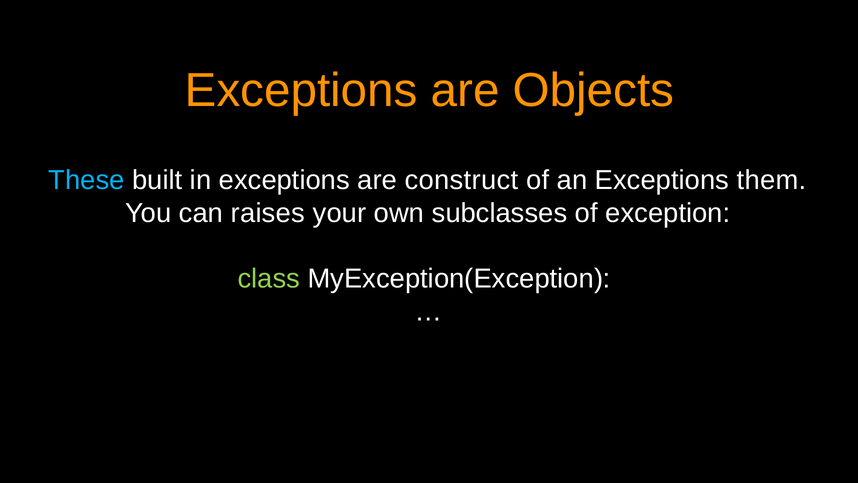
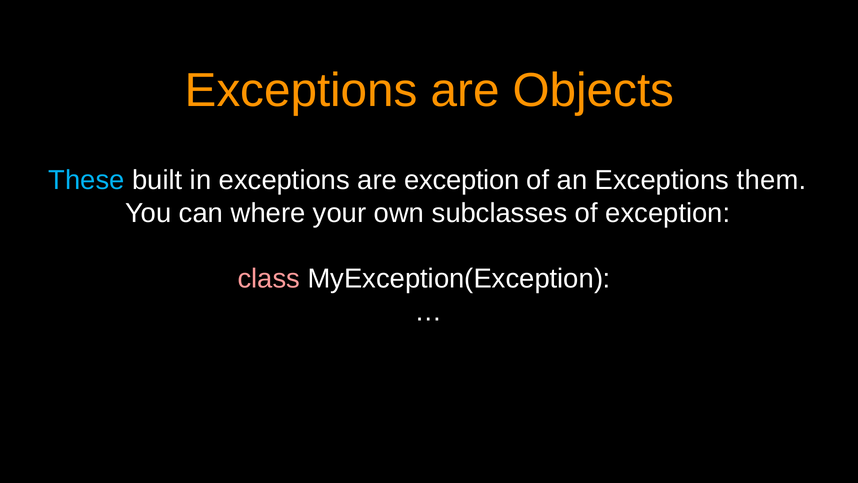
are construct: construct -> exception (462, 180)
raises: raises -> where (268, 213)
class colour: light green -> pink (269, 279)
